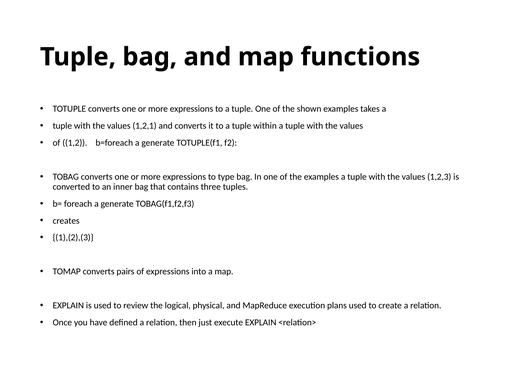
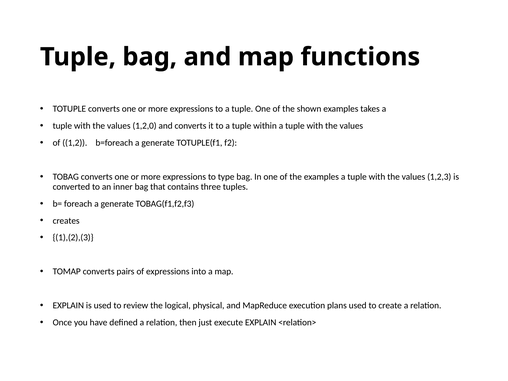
1,2,1: 1,2,1 -> 1,2,0 (145, 126)
